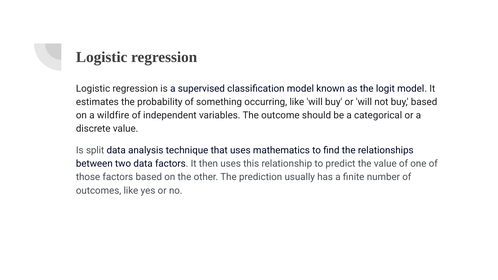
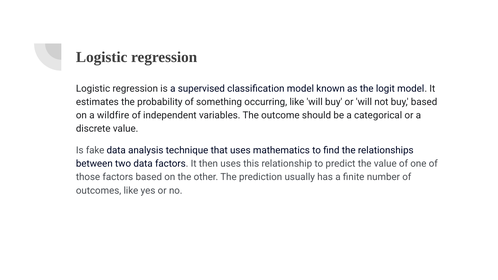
split: split -> fake (95, 150)
